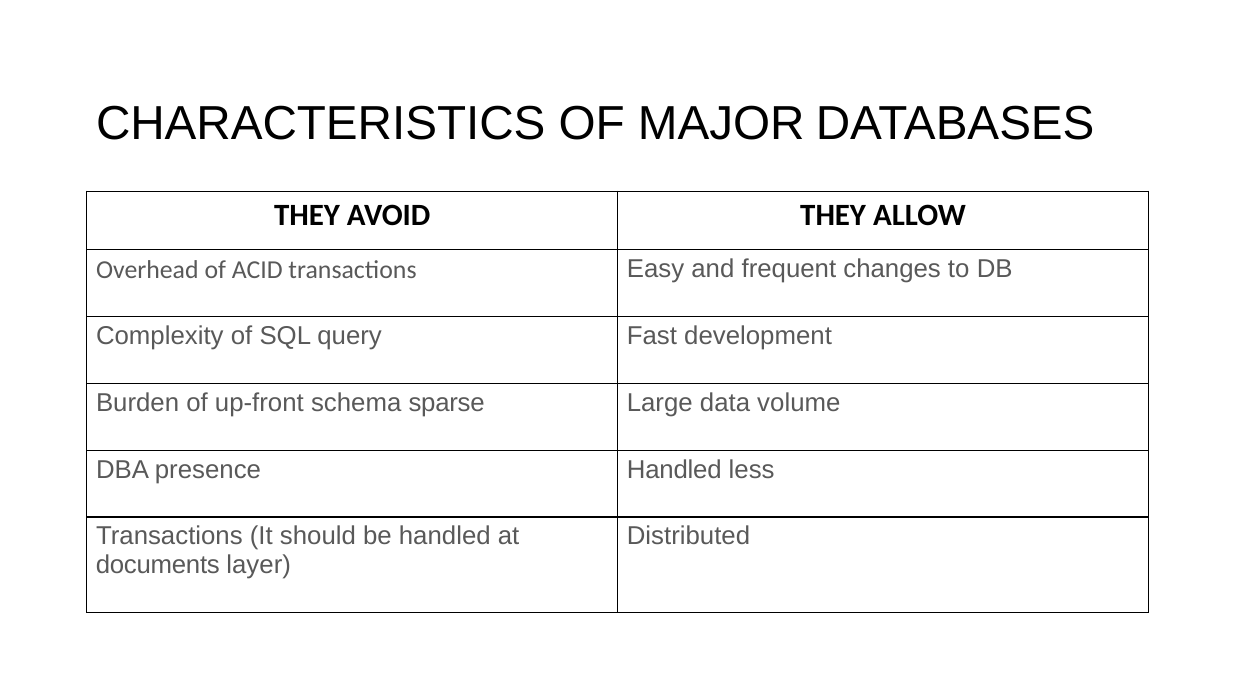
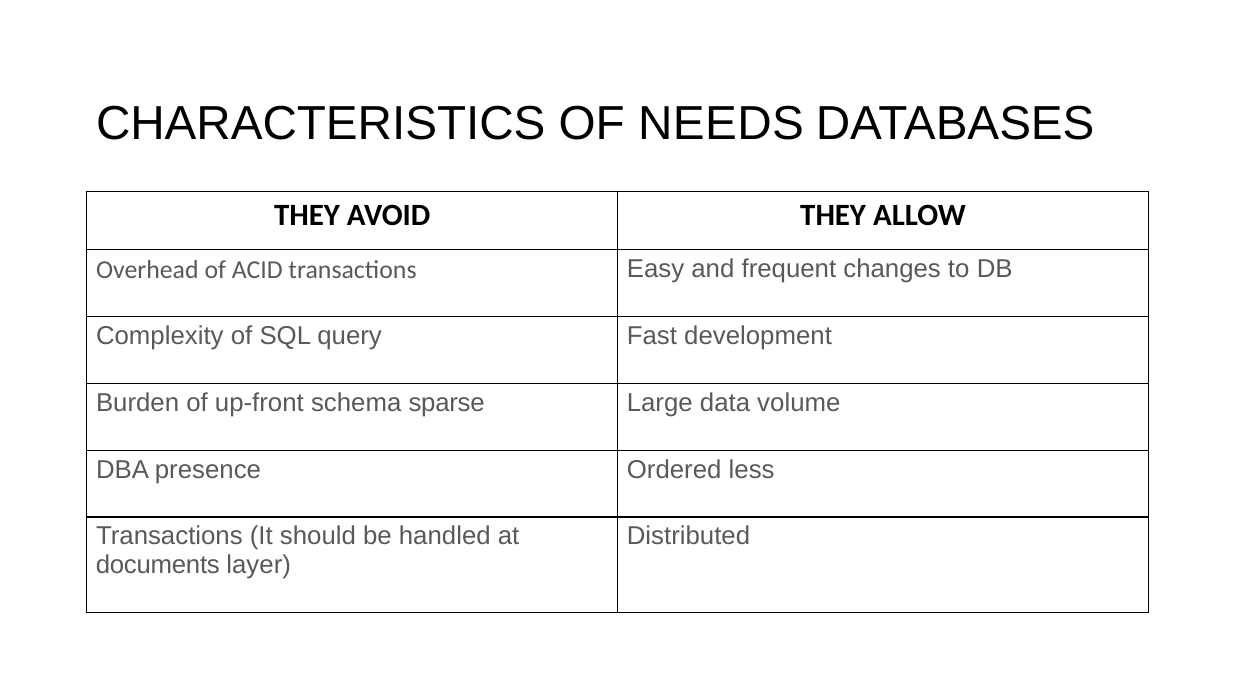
MAJOR: MAJOR -> NEEDS (721, 124)
presence Handled: Handled -> Ordered (674, 469)
